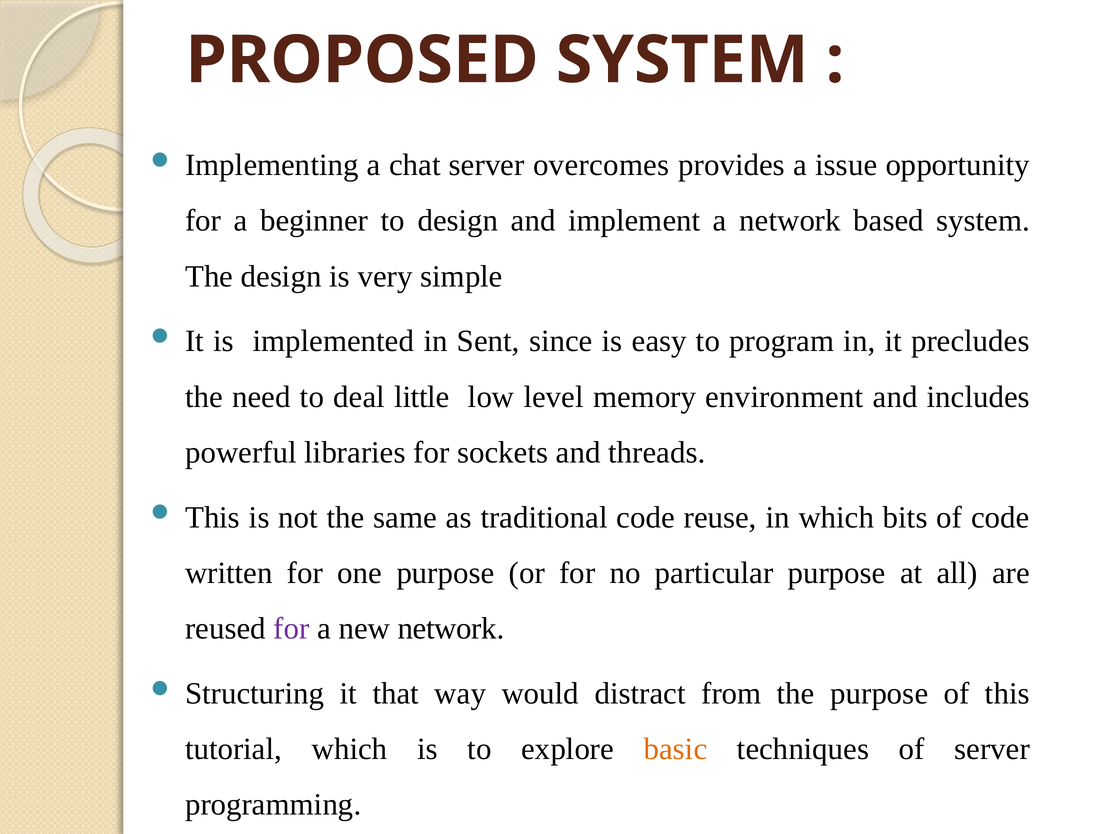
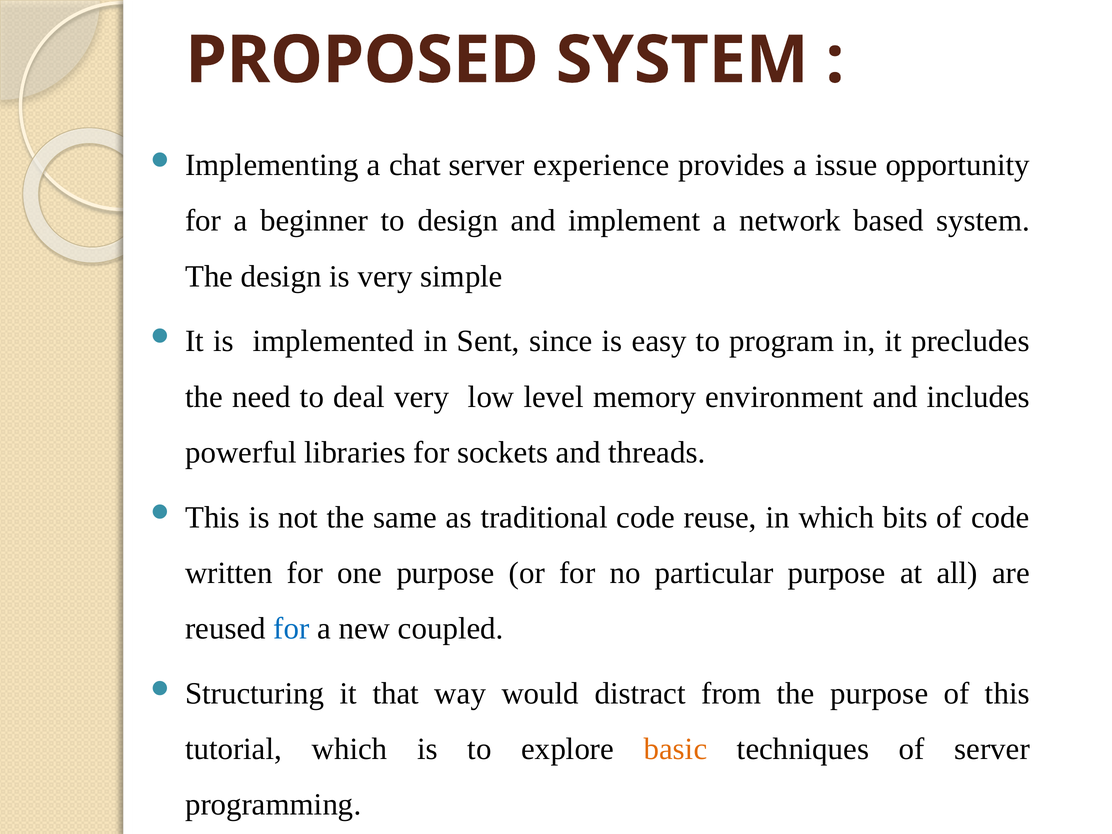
overcomes: overcomes -> experience (601, 165)
deal little: little -> very (422, 397)
for colour: purple -> blue (292, 629)
new network: network -> coupled (451, 629)
